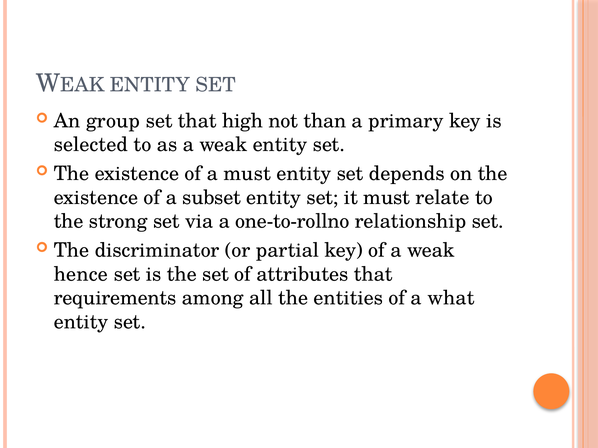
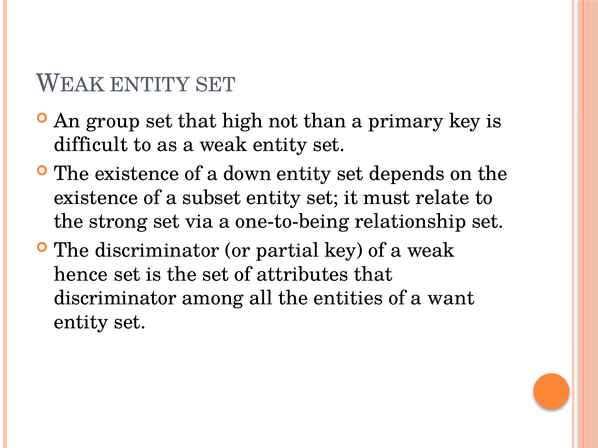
selected: selected -> difficult (91, 145)
a must: must -> down (247, 174)
one-to-rollno: one-to-rollno -> one-to-being (292, 222)
requirements: requirements -> discriminator (115, 298)
what: what -> want (451, 298)
